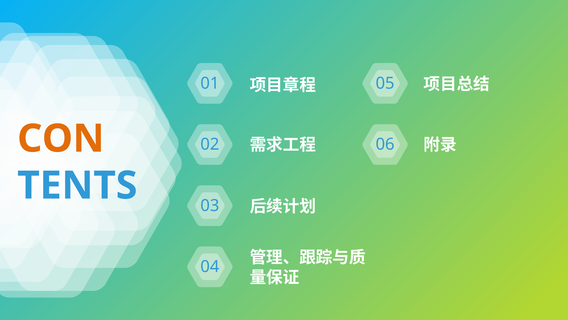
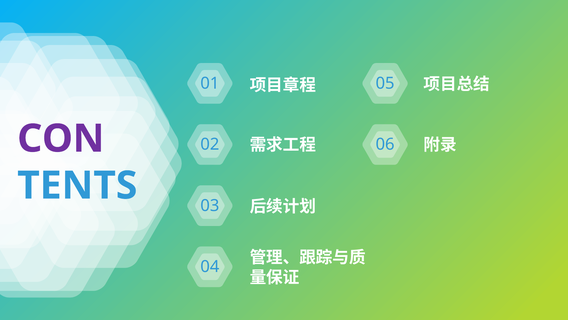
CON colour: orange -> purple (61, 139)
